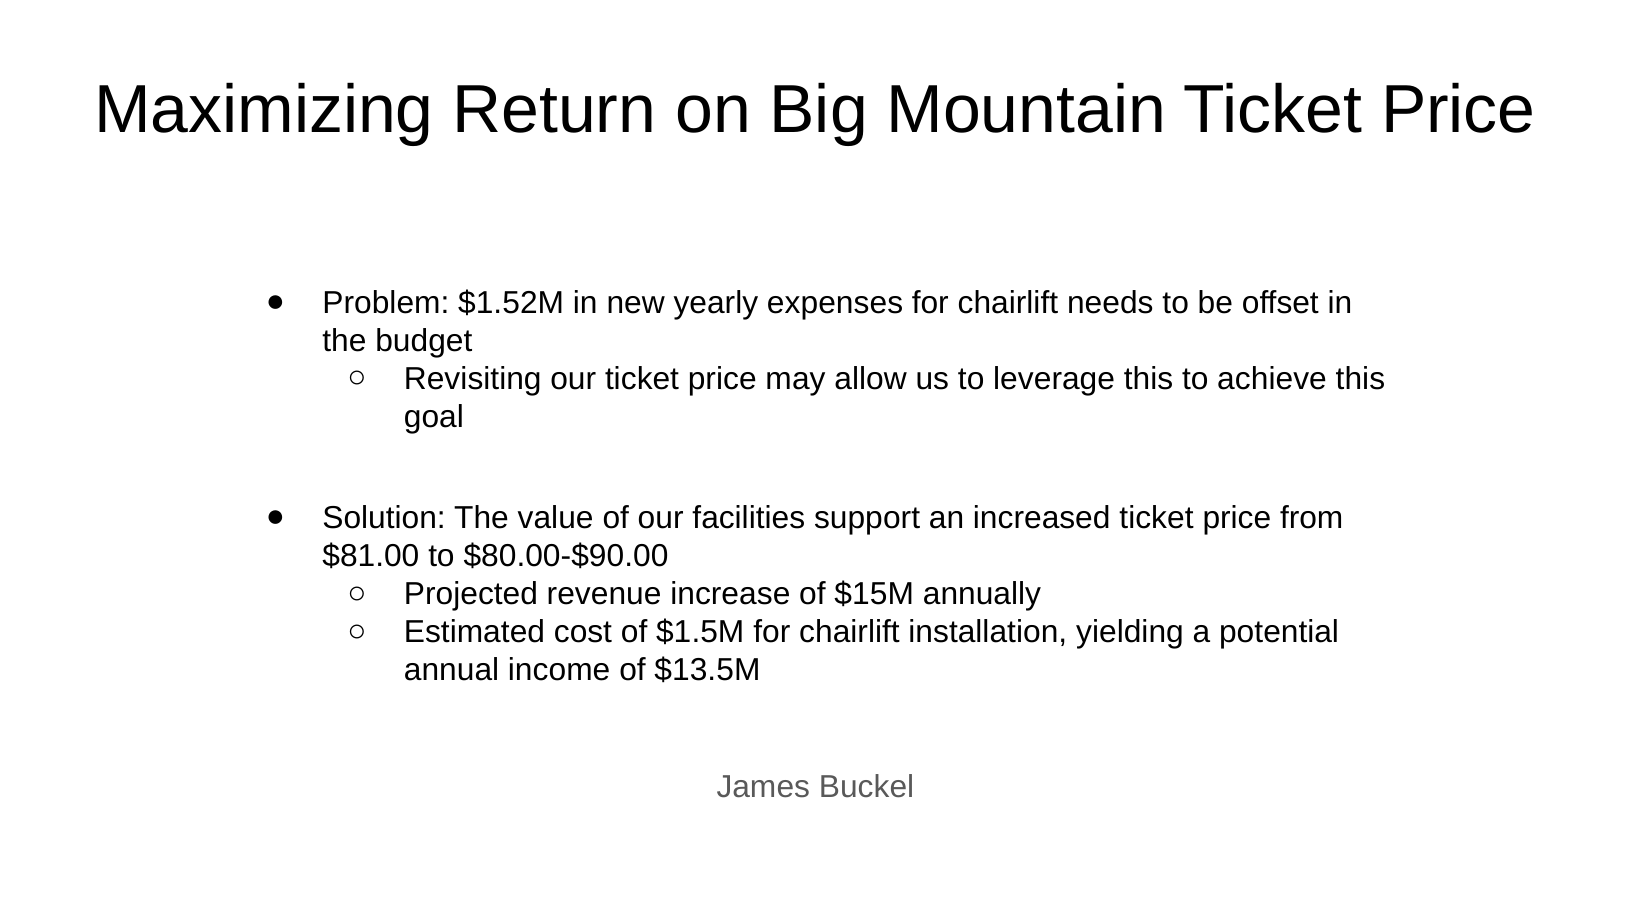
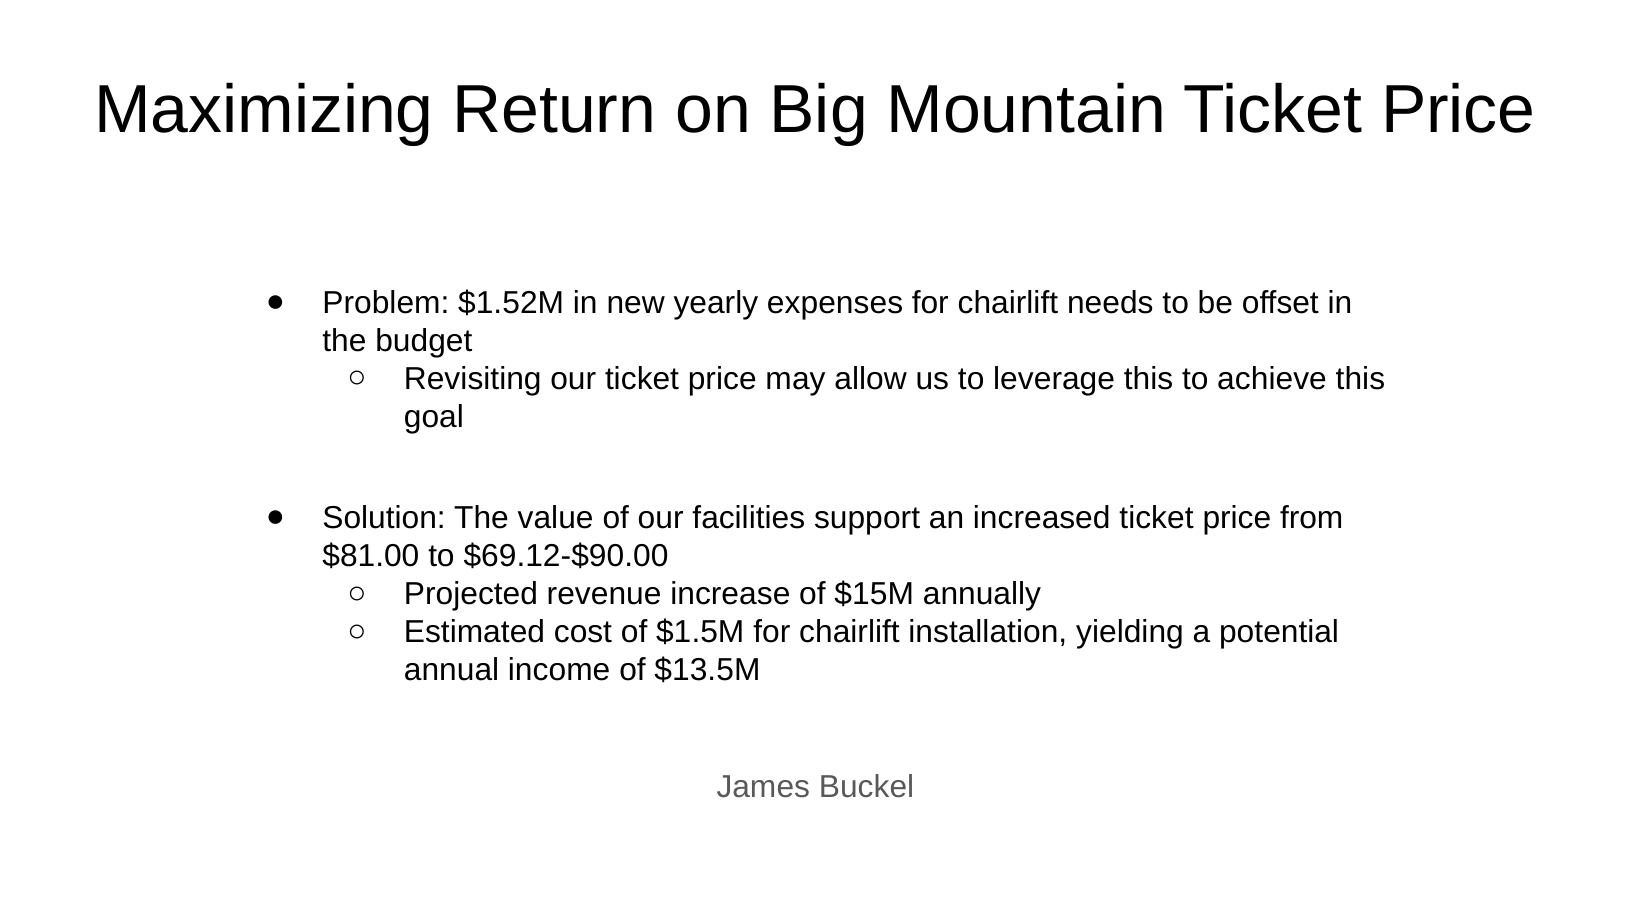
$80.00-$90.00: $80.00-$90.00 -> $69.12-$90.00 (566, 557)
